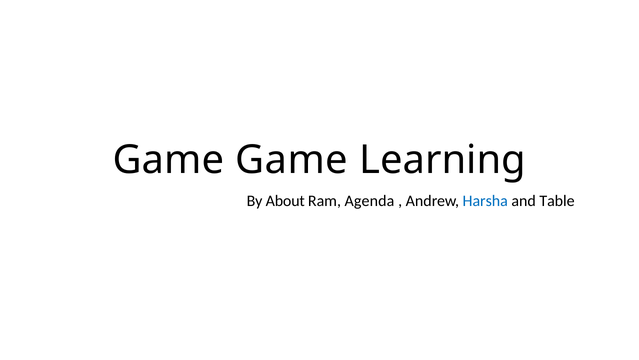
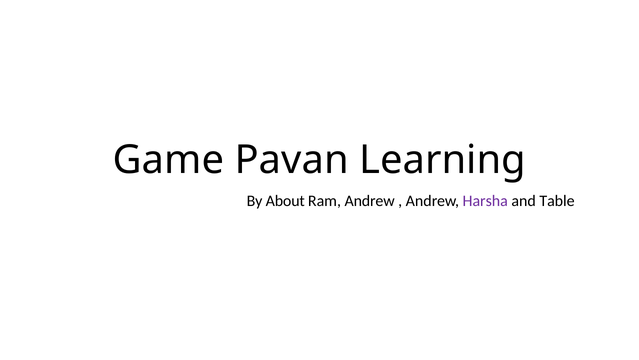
Game Game: Game -> Pavan (292, 160)
Ram Agenda: Agenda -> Andrew (370, 200)
Harsha colour: blue -> purple (485, 200)
